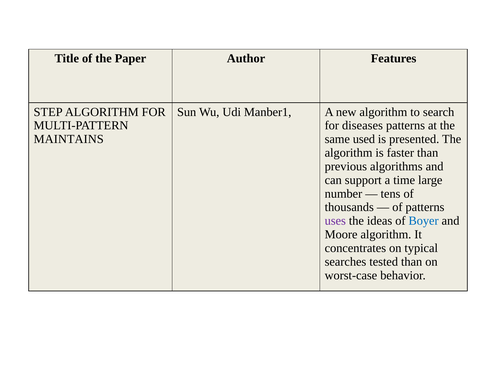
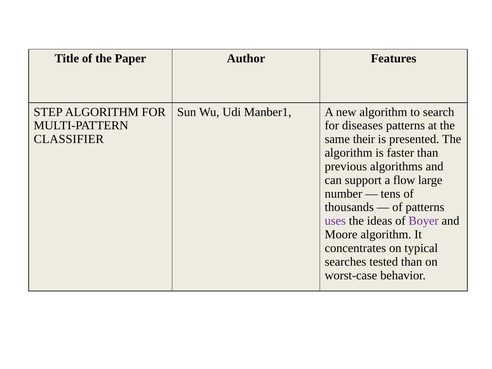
MAINTAINS: MAINTAINS -> CLASSIFIER (69, 139)
used: used -> their (364, 139)
time: time -> flow (404, 180)
Boyer colour: blue -> purple (424, 221)
